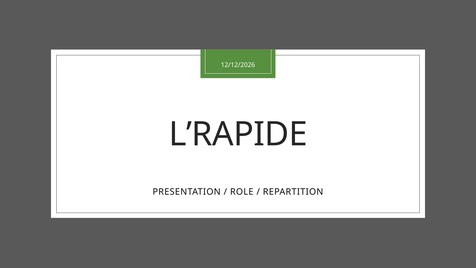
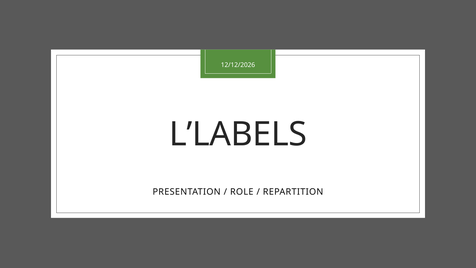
L’RAPIDE: L’RAPIDE -> L’LABELS (238, 134)
